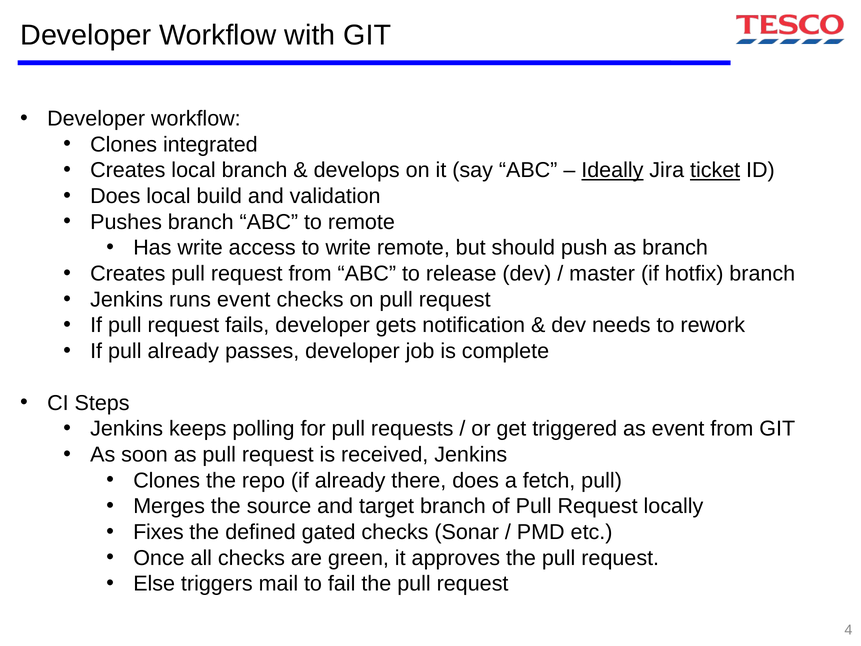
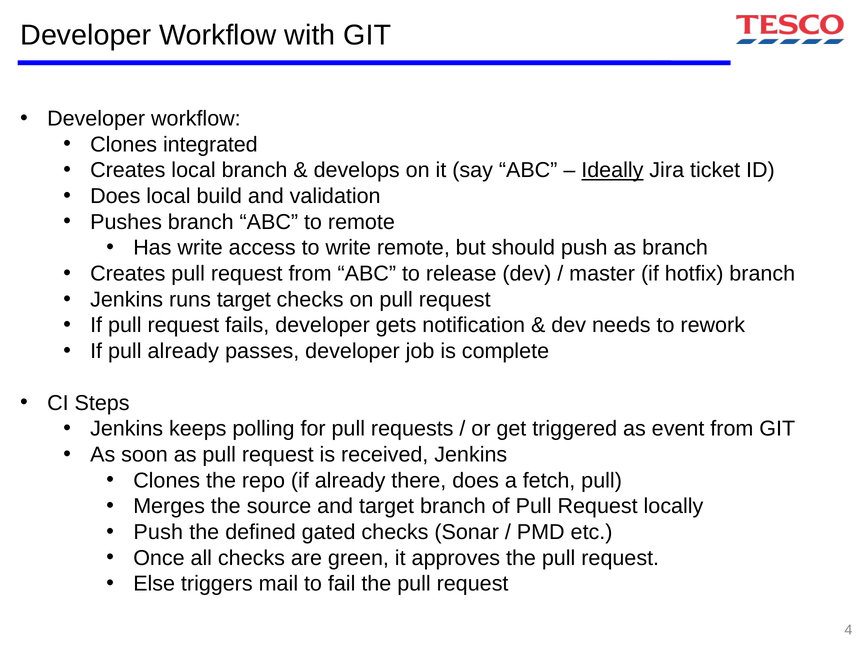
ticket underline: present -> none (715, 170)
runs event: event -> target (244, 299)
Fixes: Fixes -> Push (158, 532)
